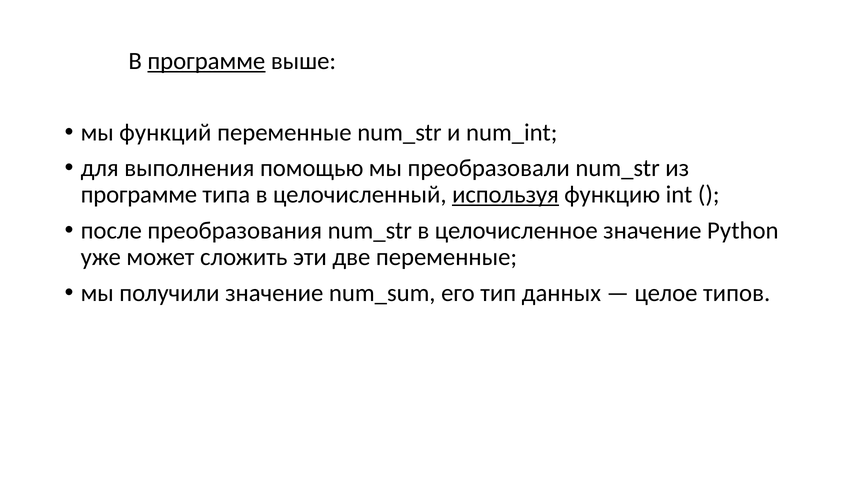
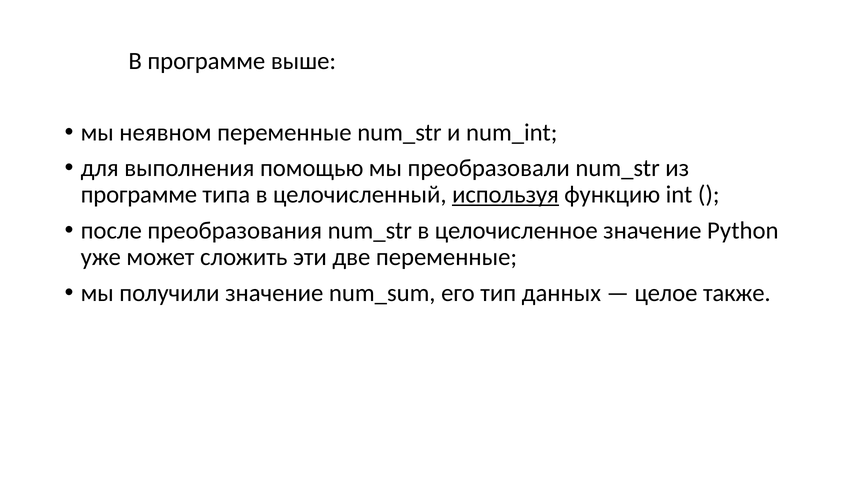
программе underline: present -> none (206, 61)
функций: функций -> неявном (165, 132)
типов: типов -> также (737, 293)
